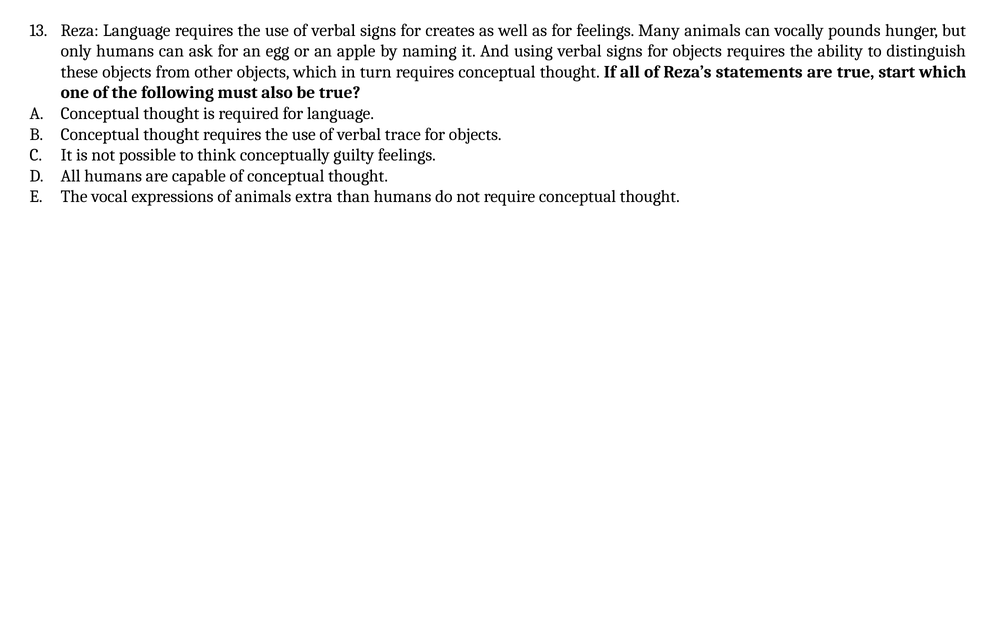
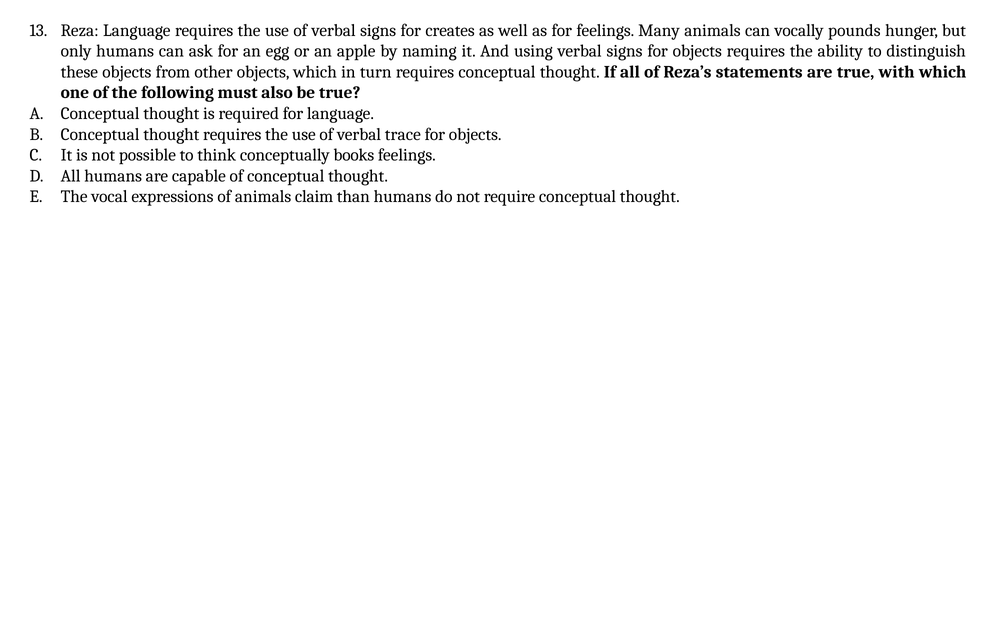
start: start -> with (897, 72)
guilty: guilty -> books (354, 155)
extra: extra -> claim (314, 197)
